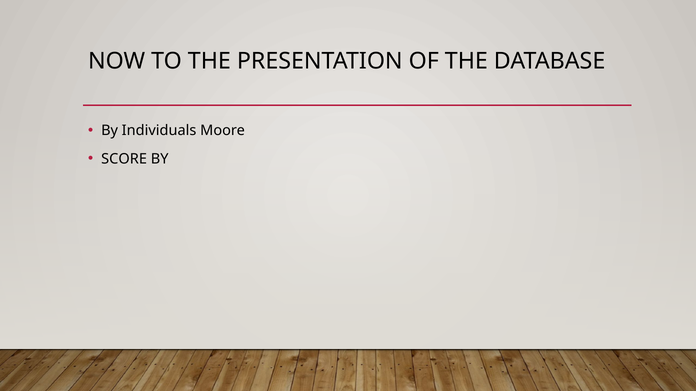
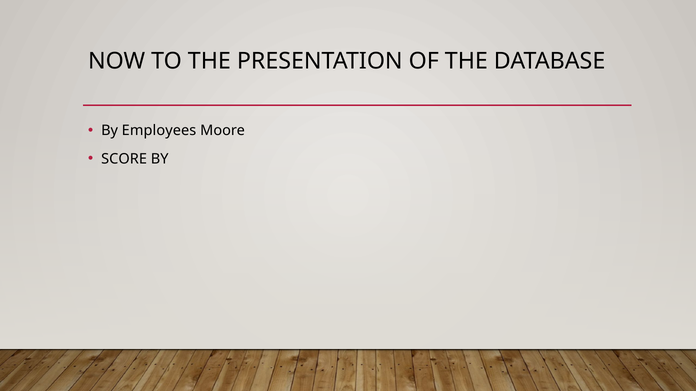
Individuals: Individuals -> Employees (159, 131)
